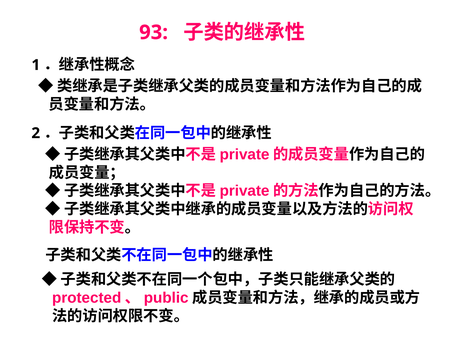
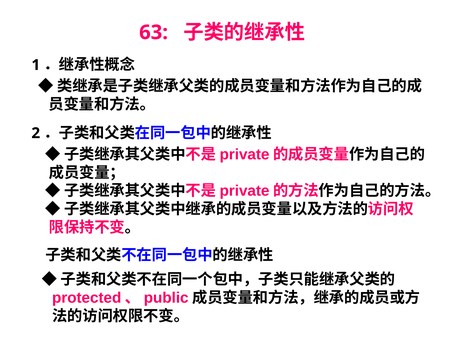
93: 93 -> 63 (154, 32)
